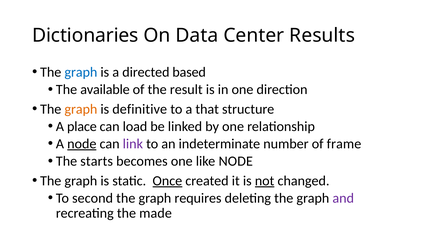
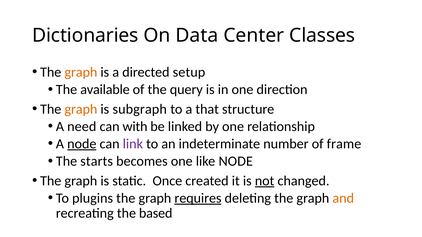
Results: Results -> Classes (322, 35)
graph colour: blue -> orange (81, 72)
based: based -> setup (189, 72)
result: result -> query (186, 90)
definitive: definitive -> subgraph (140, 109)
place: place -> need (82, 127)
load: load -> with (135, 127)
Once underline: present -> none (167, 181)
second: second -> plugins (93, 198)
requires underline: none -> present (198, 198)
and colour: purple -> orange (343, 198)
made: made -> based (156, 214)
